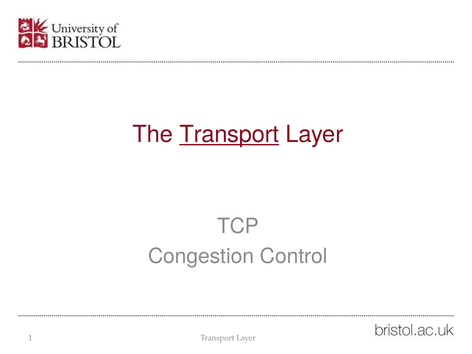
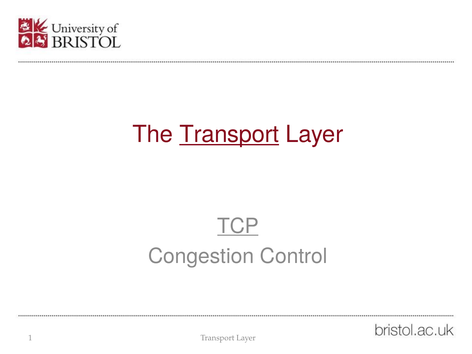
TCP underline: none -> present (238, 226)
